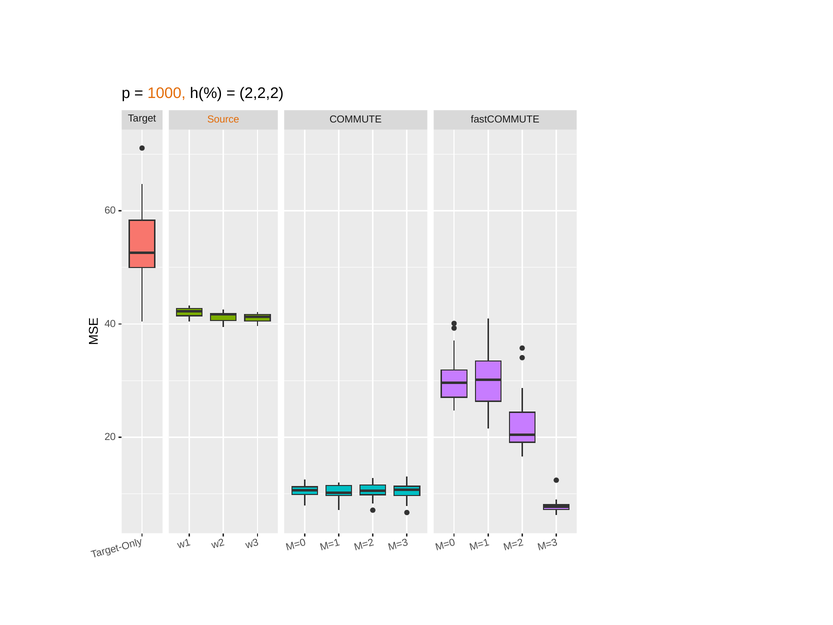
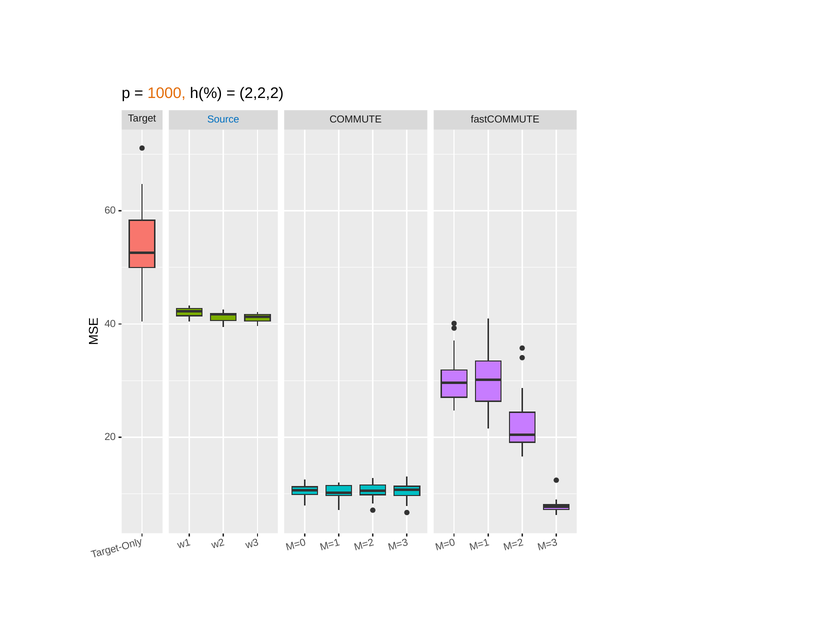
Source colour: orange -> blue (223, 119)
